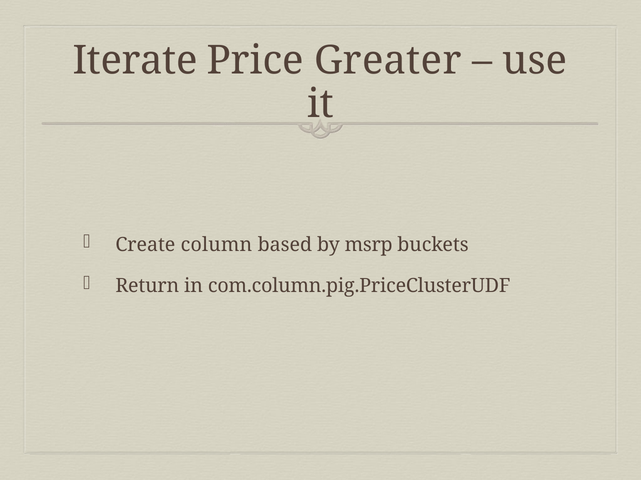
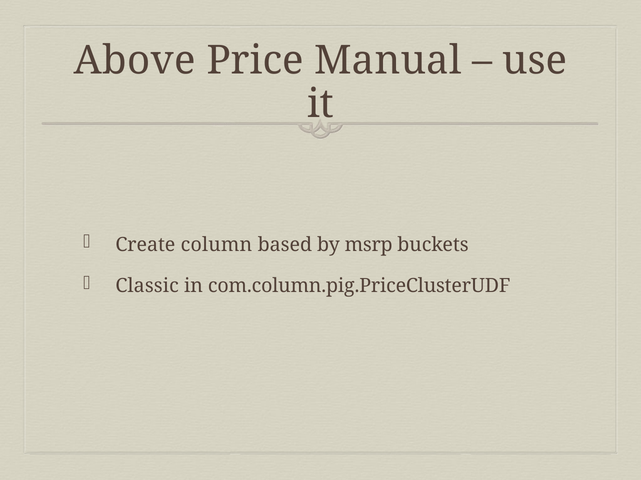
Iterate: Iterate -> Above (135, 61)
Greater: Greater -> Manual (388, 61)
Return: Return -> Classic (147, 286)
